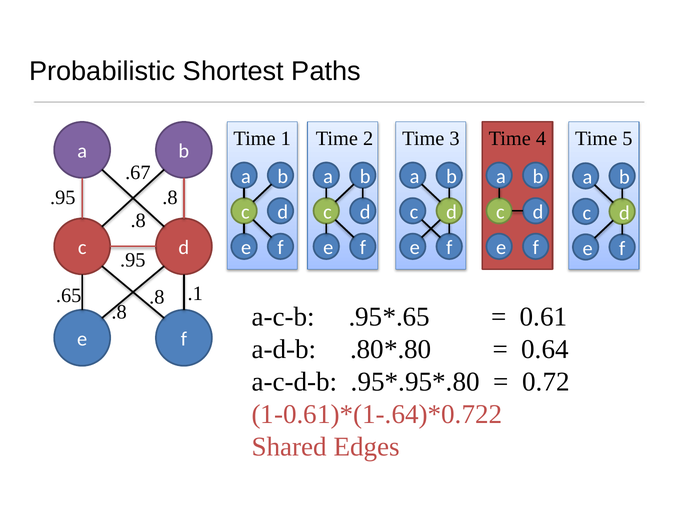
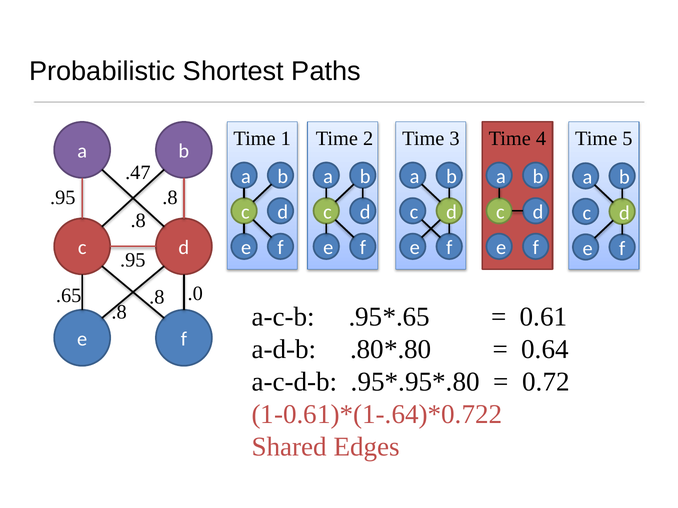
.67: .67 -> .47 (138, 173)
.1: .1 -> .0 (195, 294)
